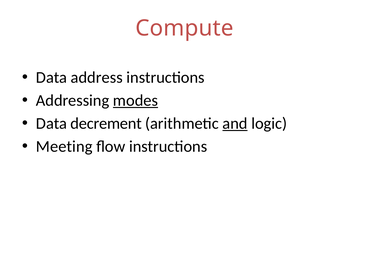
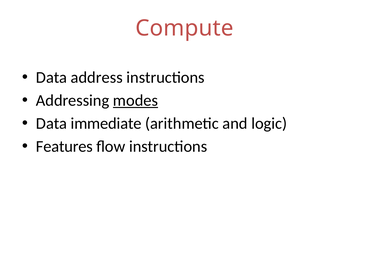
decrement: decrement -> immediate (106, 123)
and underline: present -> none (235, 123)
Meeting: Meeting -> Features (64, 146)
